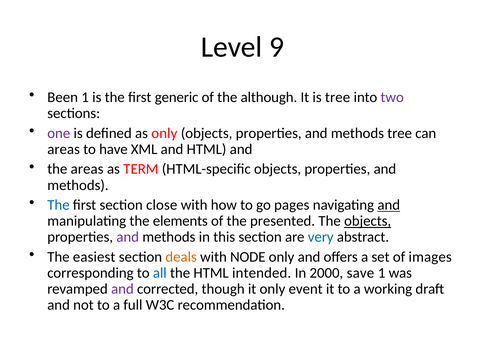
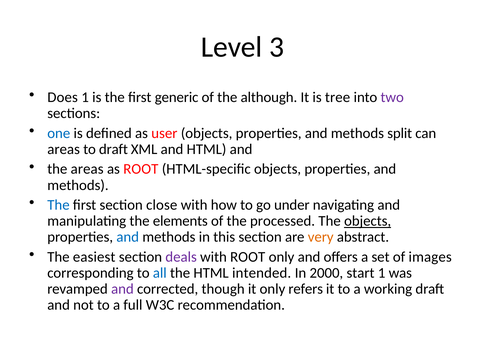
9: 9 -> 3 (277, 47)
Been: Been -> Does (63, 97)
one colour: purple -> blue (59, 133)
as only: only -> user (164, 133)
methods tree: tree -> split (400, 133)
to have: have -> draft (113, 149)
as TERM: TERM -> ROOT (141, 169)
pages: pages -> under (292, 205)
and underline: present -> none (389, 205)
presented: presented -> processed (283, 221)
and colour: purple -> blue (128, 237)
very colour: blue -> orange (321, 237)
deals colour: orange -> purple (181, 257)
with NODE: NODE -> ROOT (248, 257)
save: save -> start (360, 273)
event: event -> refers (306, 289)
